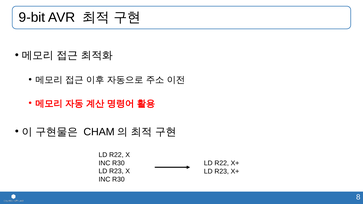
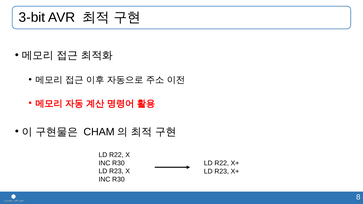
9-bit: 9-bit -> 3-bit (32, 17)
